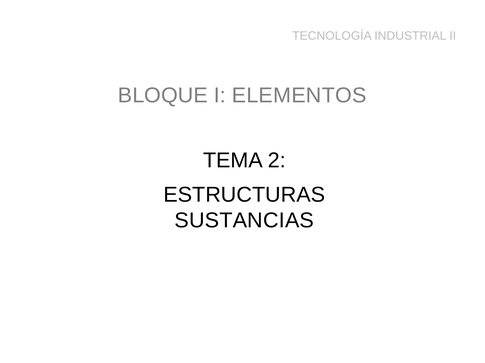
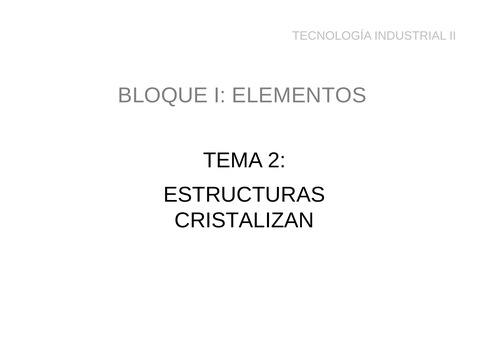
SUSTANCIAS: SUSTANCIAS -> CRISTALIZAN (244, 221)
